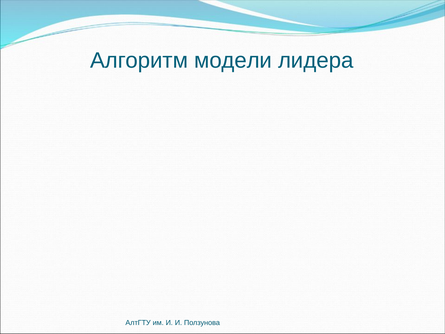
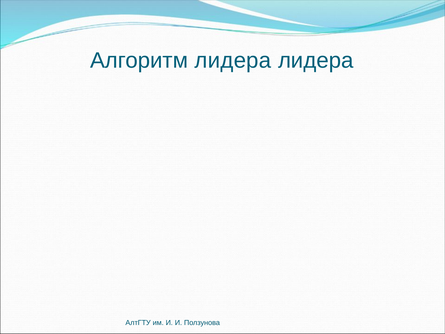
Алгоритм модели: модели -> лидера (233, 61)
